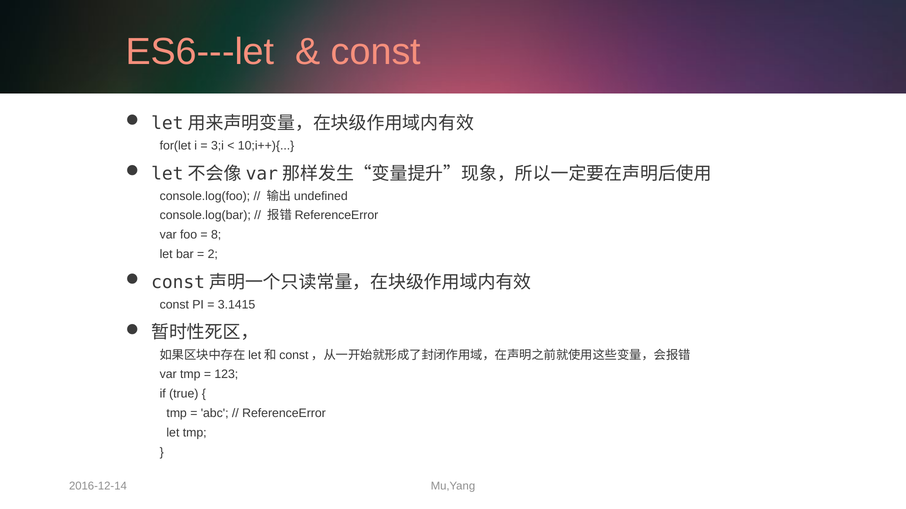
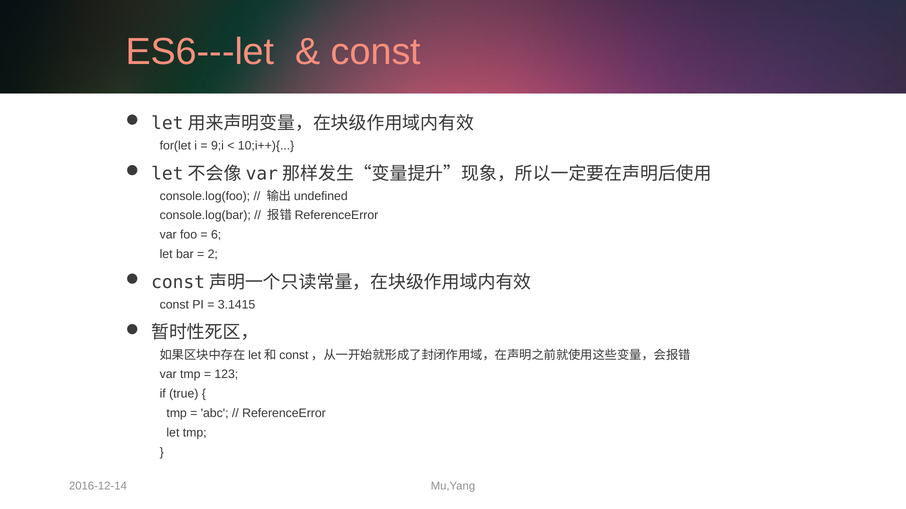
3;i: 3;i -> 9;i (217, 146)
8: 8 -> 6 (216, 235)
